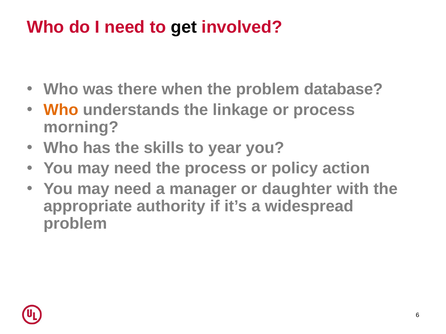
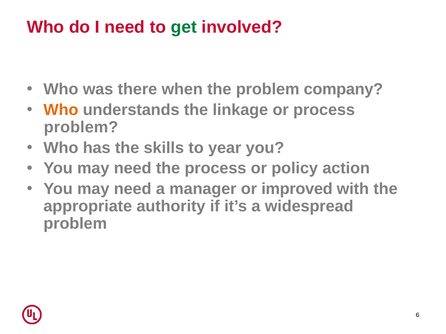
get colour: black -> green (184, 27)
database: database -> company (343, 89)
morning: morning -> problem (81, 127)
daughter: daughter -> improved (297, 189)
